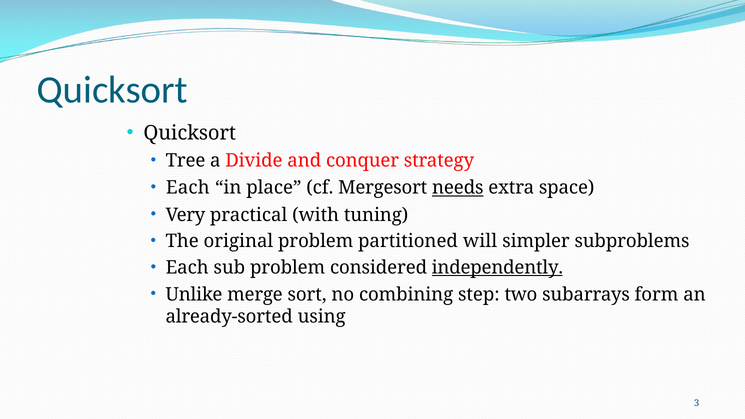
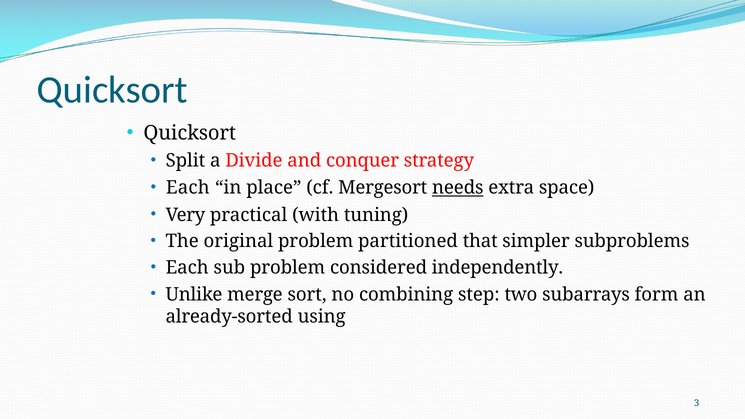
Tree: Tree -> Split (185, 161)
will: will -> that (480, 241)
independently underline: present -> none (497, 268)
